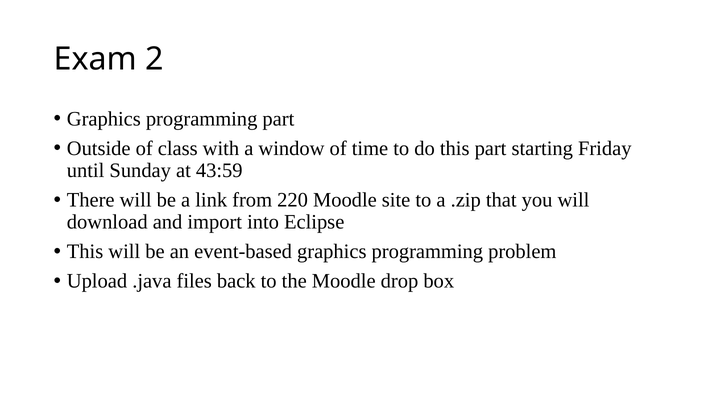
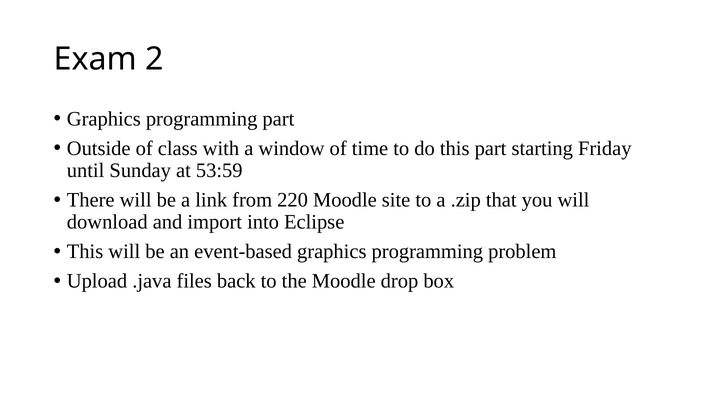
43:59: 43:59 -> 53:59 (219, 171)
